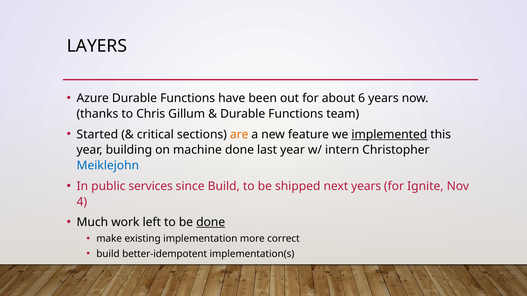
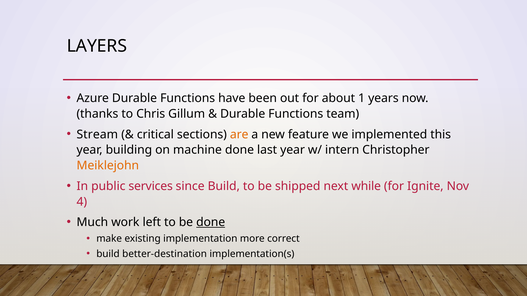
6: 6 -> 1 (362, 98)
Started: Started -> Stream (97, 135)
implemented underline: present -> none (389, 135)
Meiklejohn colour: blue -> orange (108, 166)
next years: years -> while (366, 186)
better-idempotent: better-idempotent -> better-destination (165, 254)
